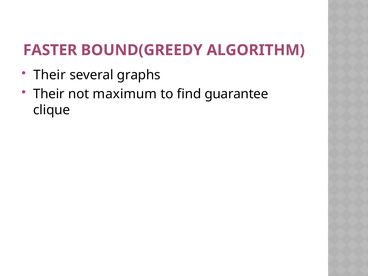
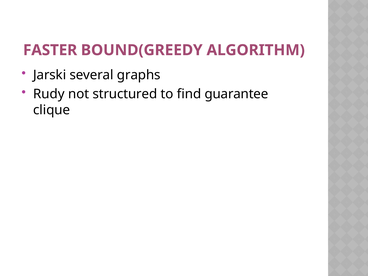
Their: Their -> Jarski (50, 75)
Their: Their -> Rudy (49, 94)
maximum: maximum -> structured (125, 94)
